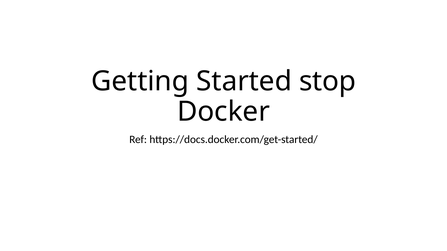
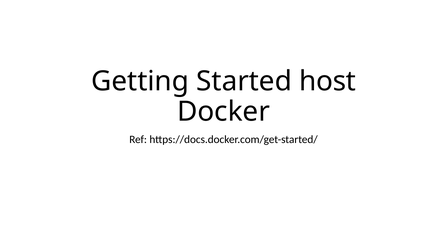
stop: stop -> host (328, 82)
